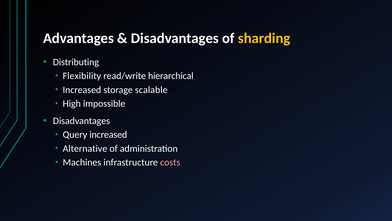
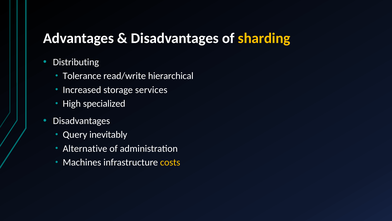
Flexibility: Flexibility -> Tolerance (82, 76)
scalable: scalable -> services (151, 90)
impossible: impossible -> specialized (104, 103)
Query increased: increased -> inevitably (108, 134)
costs colour: pink -> yellow (170, 162)
